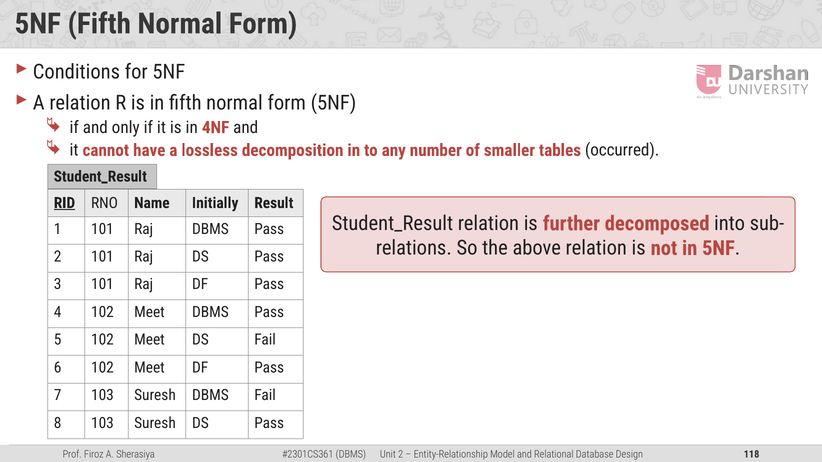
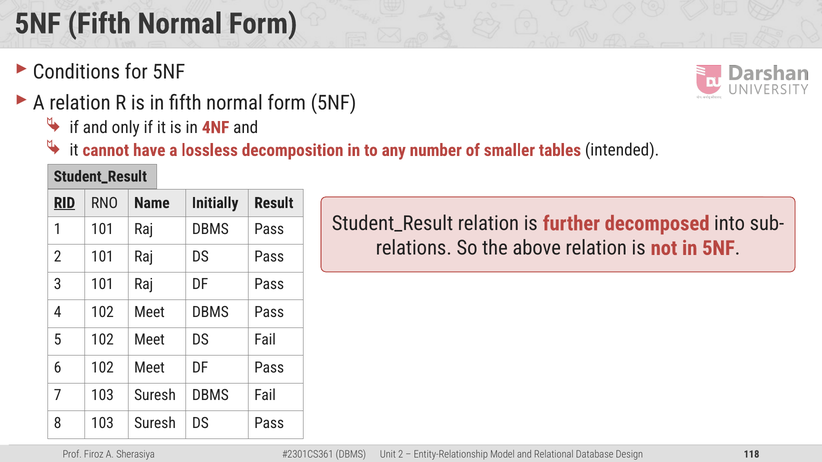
occurred: occurred -> intended (622, 150)
